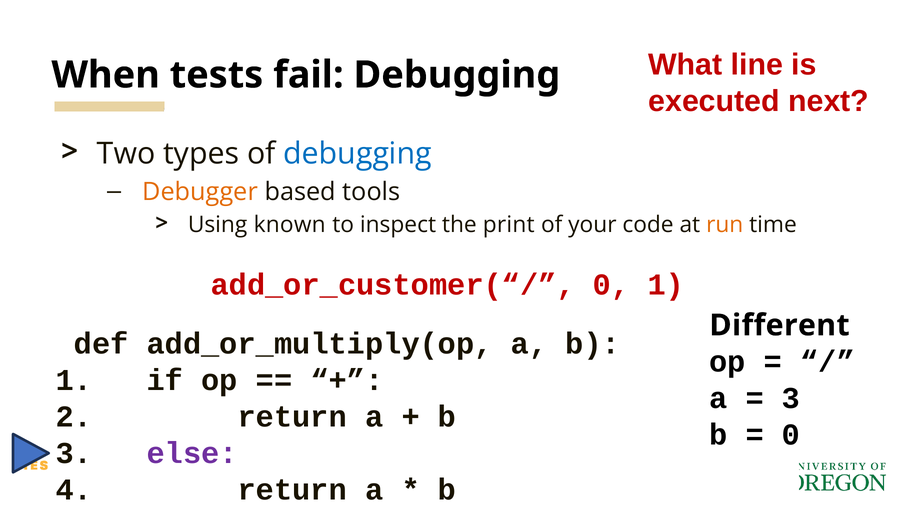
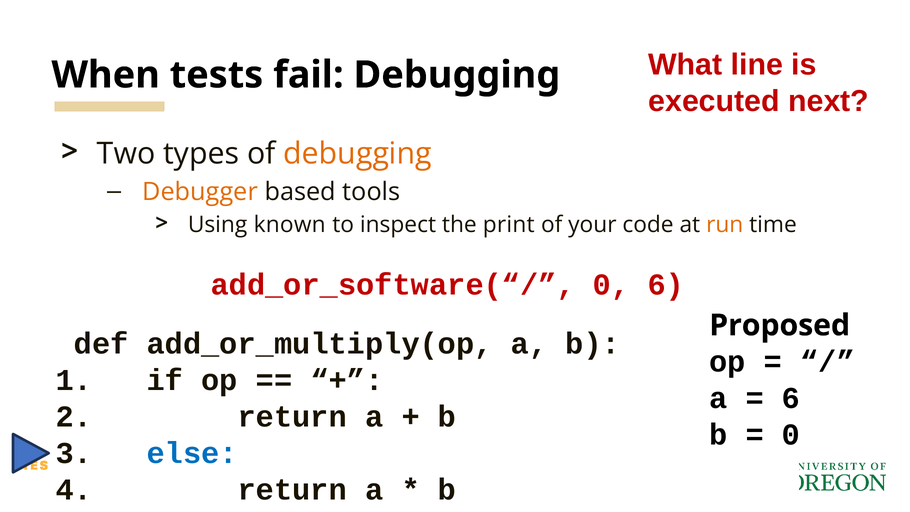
debugging colour: blue -> orange (358, 154)
add_or_customer(“/: add_or_customer(“/ -> add_or_software(“/ (393, 285)
0 1: 1 -> 6 (666, 285)
Different: Different -> Proposed (780, 325)
3: 3 -> 6 (791, 398)
else colour: purple -> blue (192, 453)
